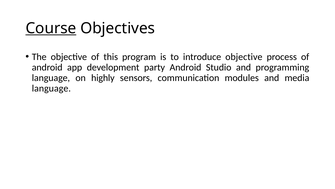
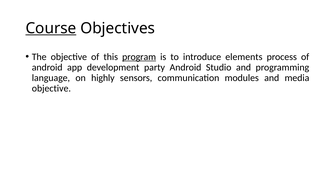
program underline: none -> present (139, 57)
introduce objective: objective -> elements (244, 57)
language: language -> objective (51, 88)
